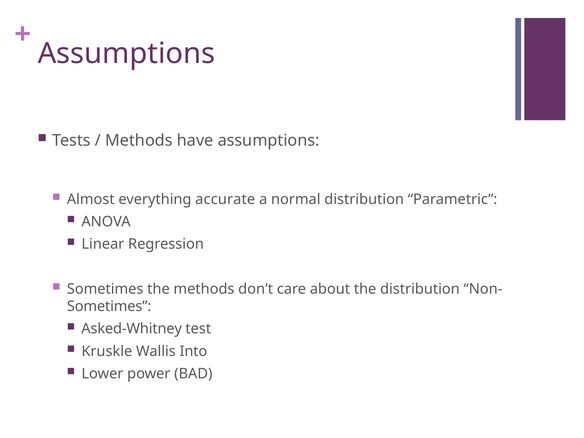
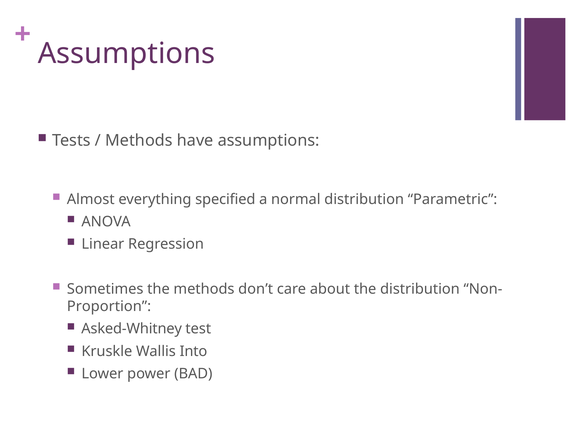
accurate: accurate -> specified (225, 199)
Sometimes: Sometimes -> Proportion (109, 306)
